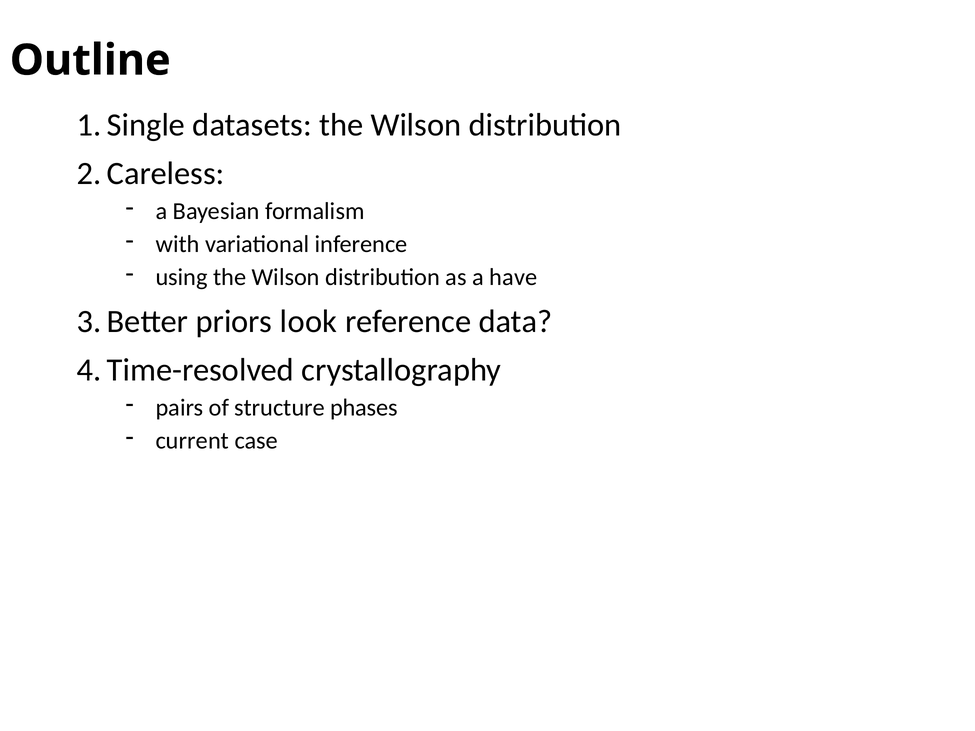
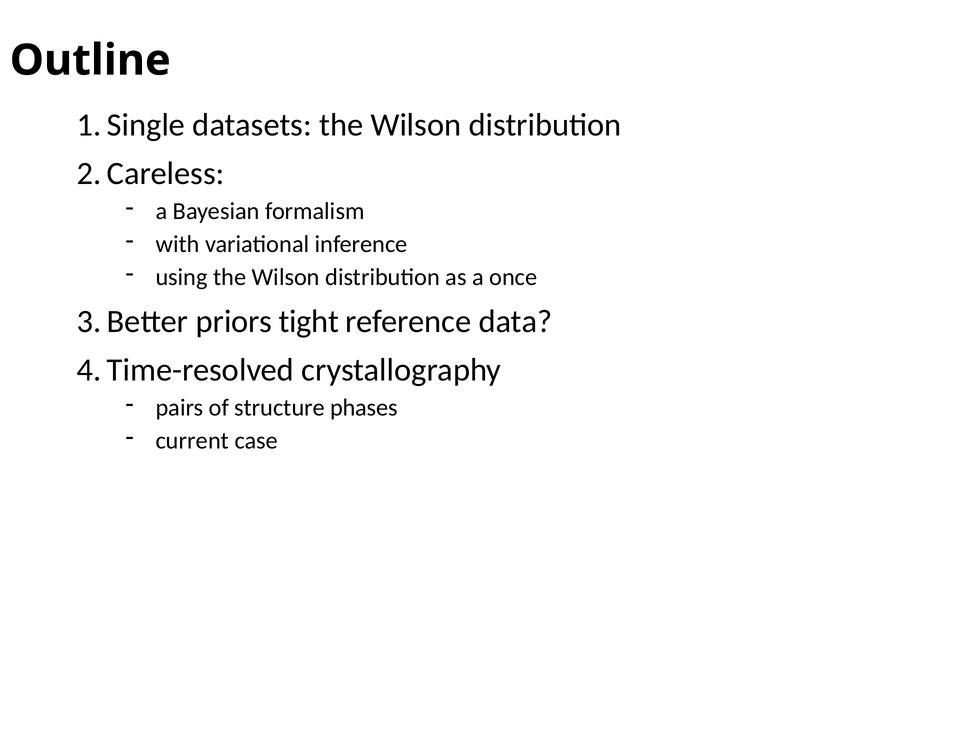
have: have -> once (513, 278)
look: look -> tight (309, 322)
